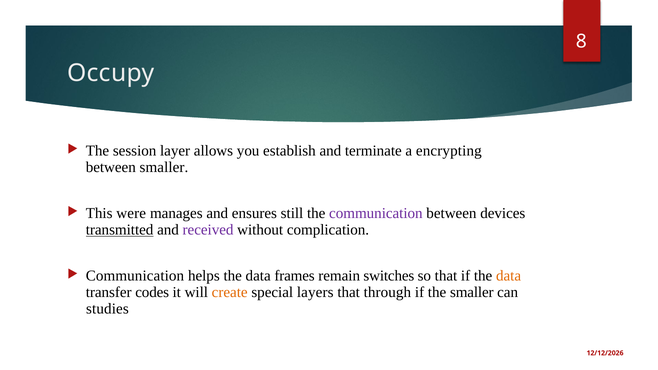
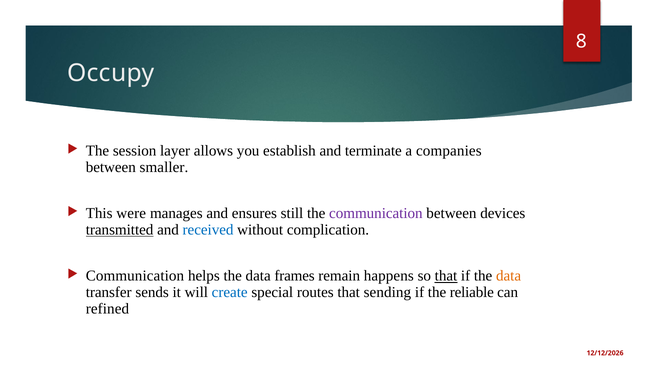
encrypting: encrypting -> companies (449, 151)
received colour: purple -> blue (208, 230)
switches: switches -> happens (389, 276)
that underline: none -> present (446, 276)
codes: codes -> sends (152, 292)
create colour: orange -> blue (230, 292)
layers: layers -> routes (315, 292)
through: through -> sending (387, 292)
the smaller: smaller -> reliable (472, 292)
studies: studies -> refined (107, 309)
